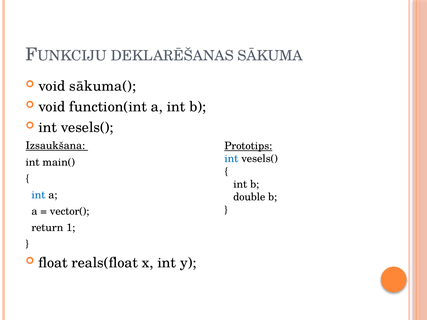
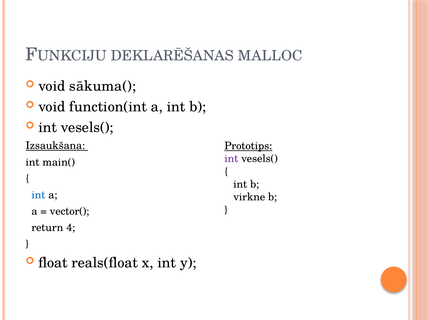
SĀKUMA: SĀKUMA -> MALLOC (270, 56)
int colour: blue -> purple (231, 159)
double: double -> virkne (249, 197)
1: 1 -> 4 (71, 228)
